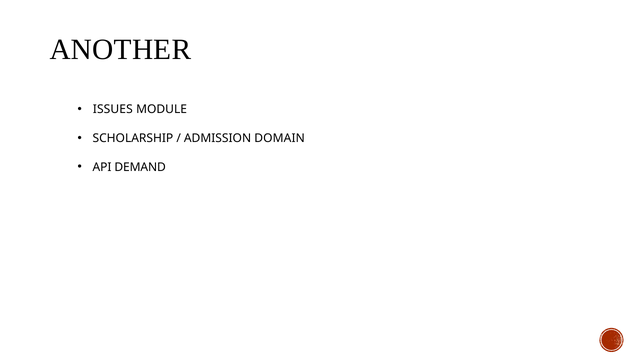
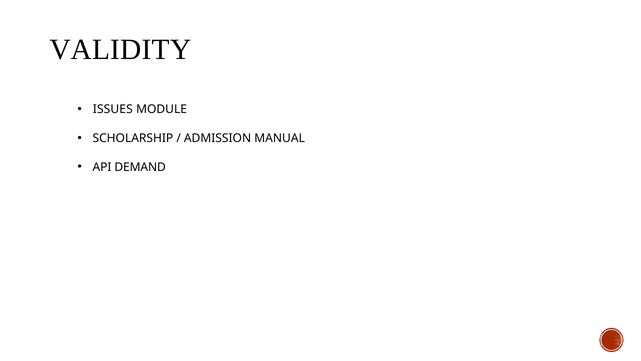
ANOTHER: ANOTHER -> VALIDITY (120, 50)
DOMAIN: DOMAIN -> MANUAL (280, 138)
